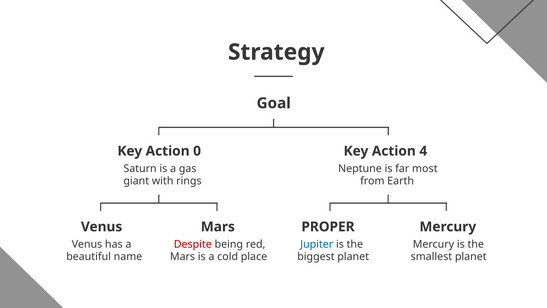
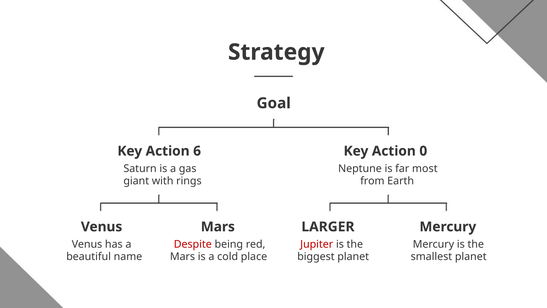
0: 0 -> 6 (197, 151)
4: 4 -> 0 (423, 151)
PROPER: PROPER -> LARGER (328, 227)
Jupiter colour: blue -> red (317, 244)
